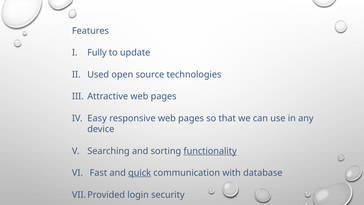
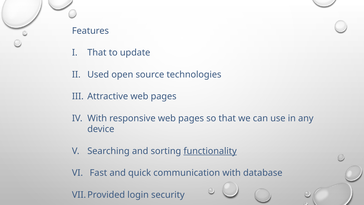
Fully: Fully -> That (97, 53)
Easy: Easy -> With (97, 118)
quick underline: present -> none (140, 173)
